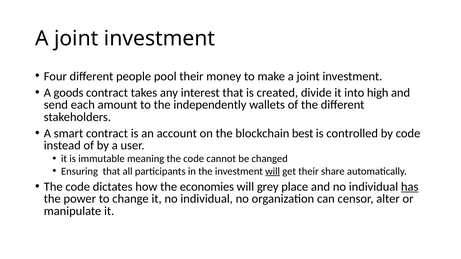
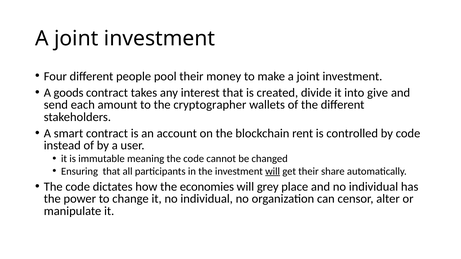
high: high -> give (378, 93)
independently: independently -> cryptographer (210, 105)
best: best -> rent (303, 133)
has underline: present -> none (410, 187)
